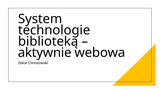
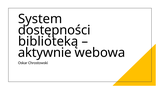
technologie: technologie -> dostępności (54, 30)
